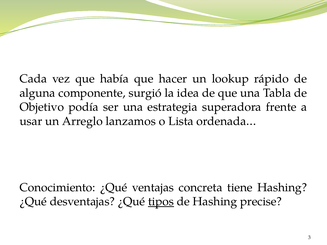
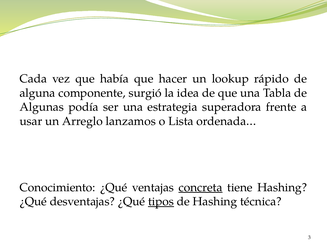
Objetivo: Objetivo -> Algunas (42, 107)
concreta underline: none -> present (201, 188)
precise: precise -> técnica (261, 202)
